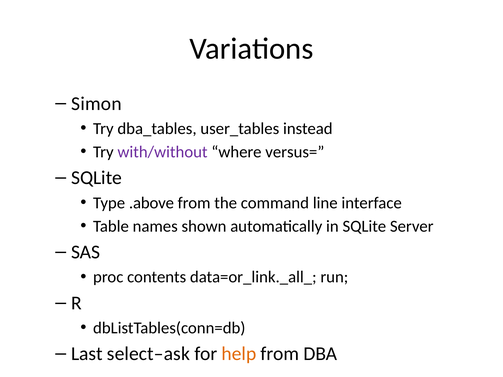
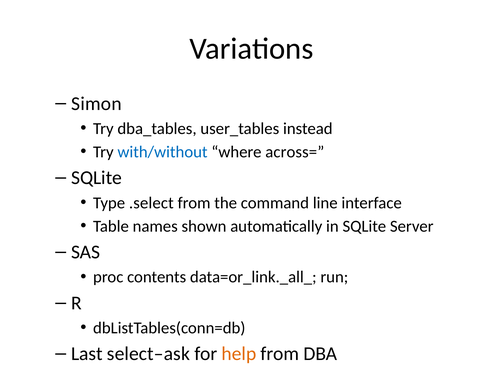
with/without colour: purple -> blue (163, 152)
versus=: versus= -> across= (295, 152)
.above: .above -> .select (151, 203)
